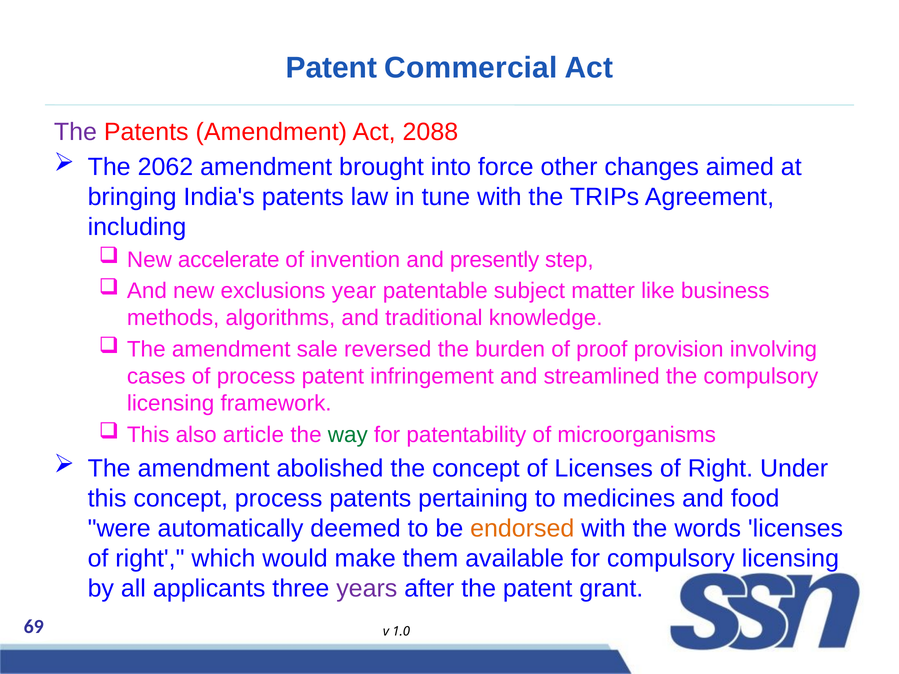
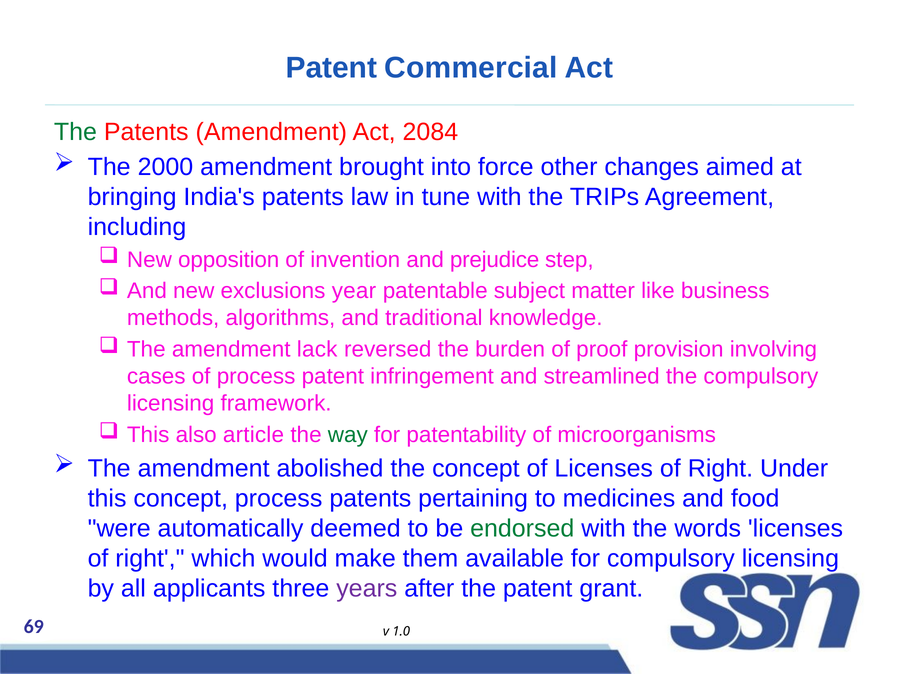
The colour: purple -> green (75, 132)
2088: 2088 -> 2084 (430, 132)
2062: 2062 -> 2000 (165, 167)
accelerate: accelerate -> opposition (229, 260)
presently: presently -> prejudice (495, 260)
sale: sale -> lack (317, 350)
endorsed colour: orange -> green (522, 529)
